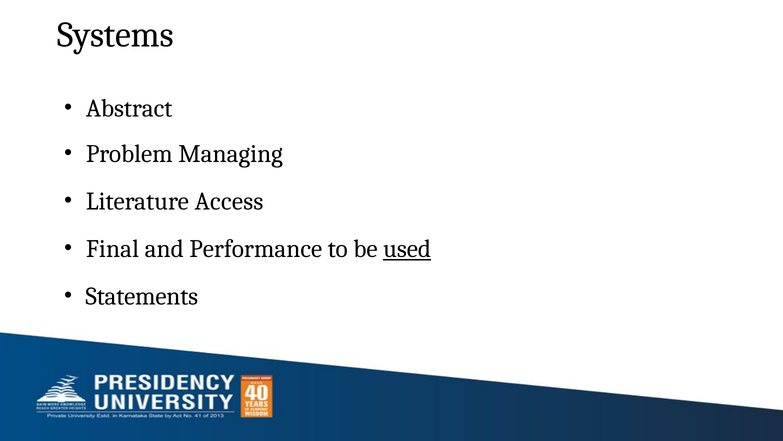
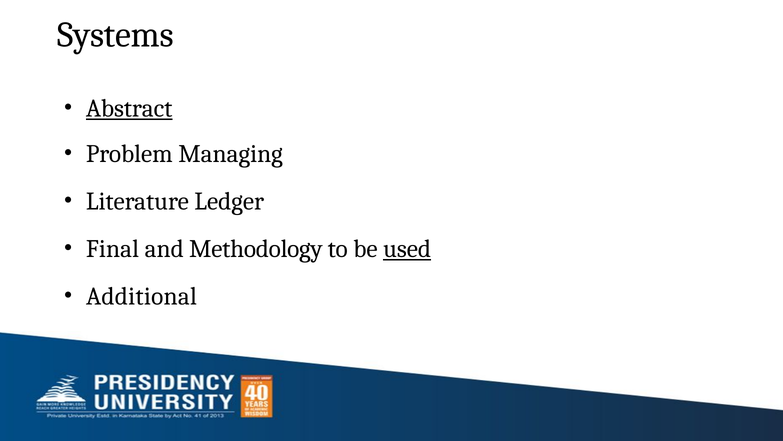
Abstract underline: none -> present (129, 108)
Access: Access -> Ledger (229, 201)
Performance: Performance -> Methodology (256, 249)
Statements: Statements -> Additional (141, 296)
